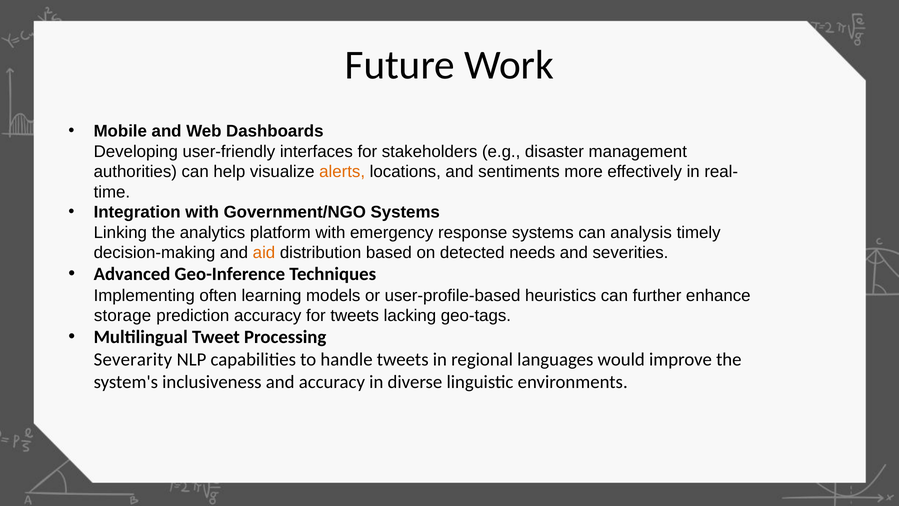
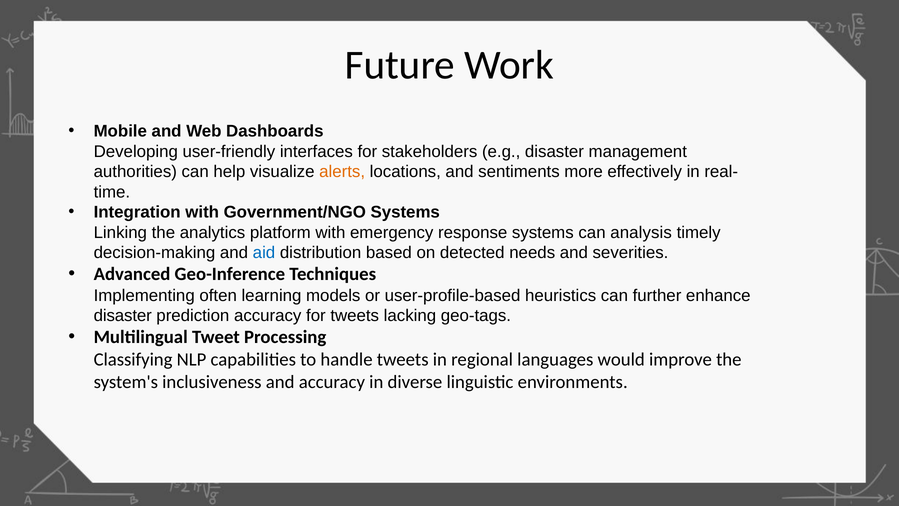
aid colour: orange -> blue (264, 253)
storage: storage -> disaster (123, 315)
Severarity: Severarity -> Classifying (133, 359)
